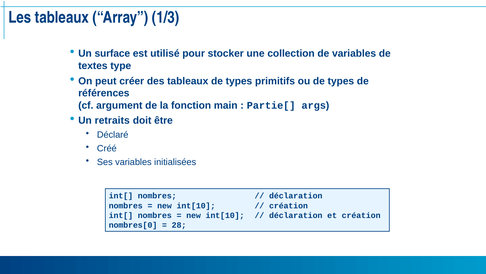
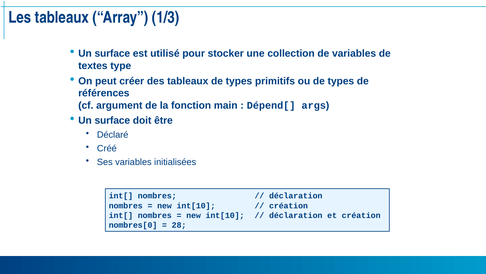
Partie[: Partie[ -> Dépend[ (271, 105)
retraits: retraits -> surface (112, 120)
